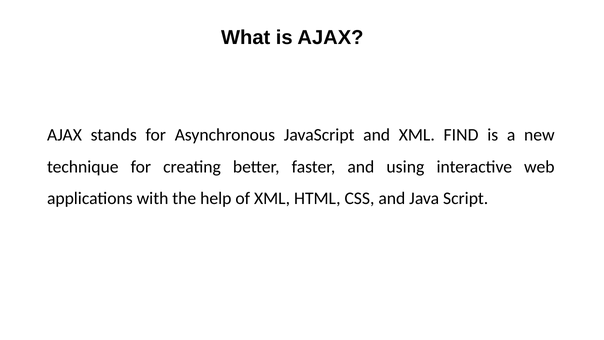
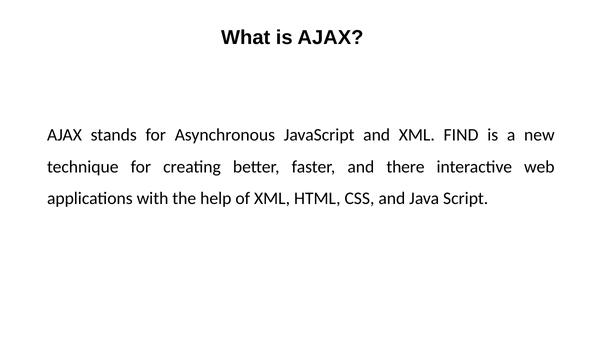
using: using -> there (405, 167)
